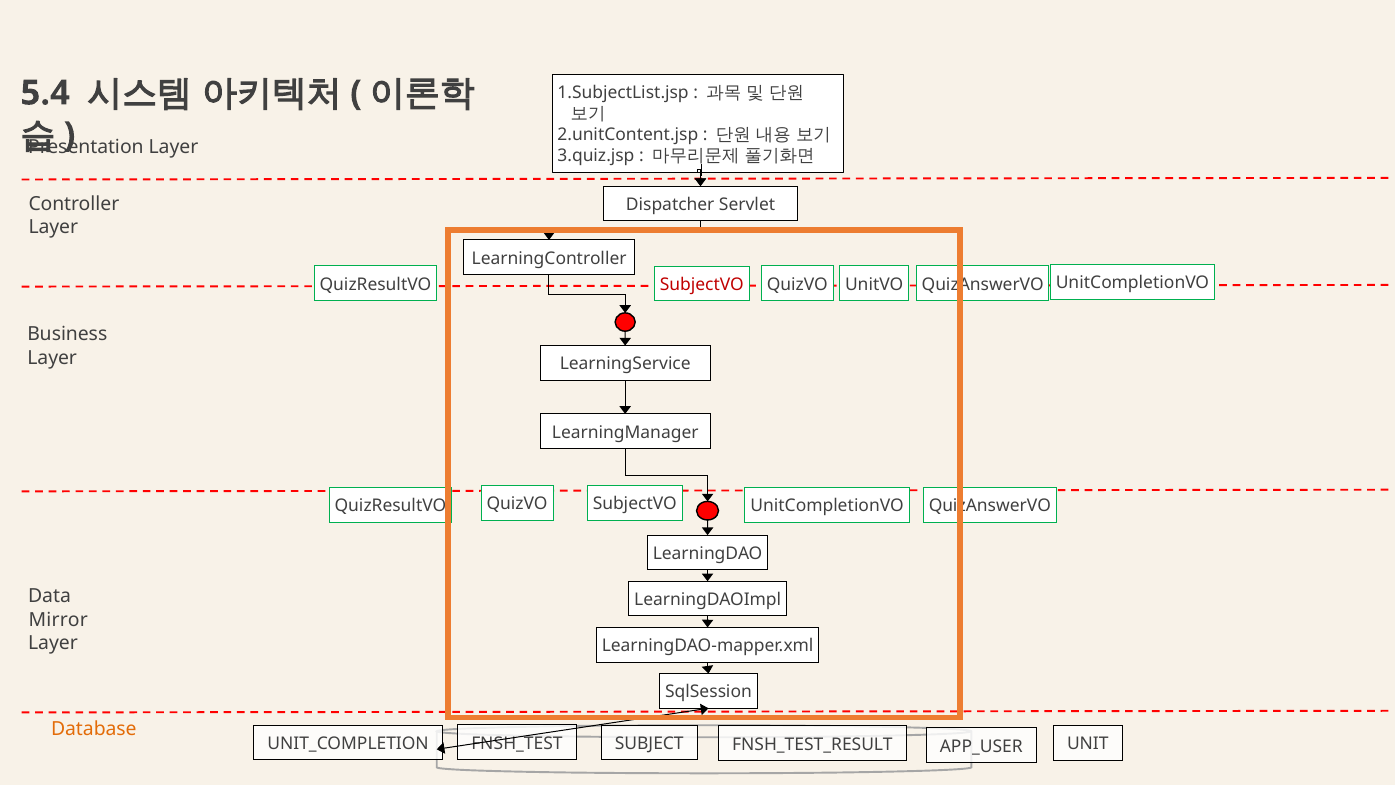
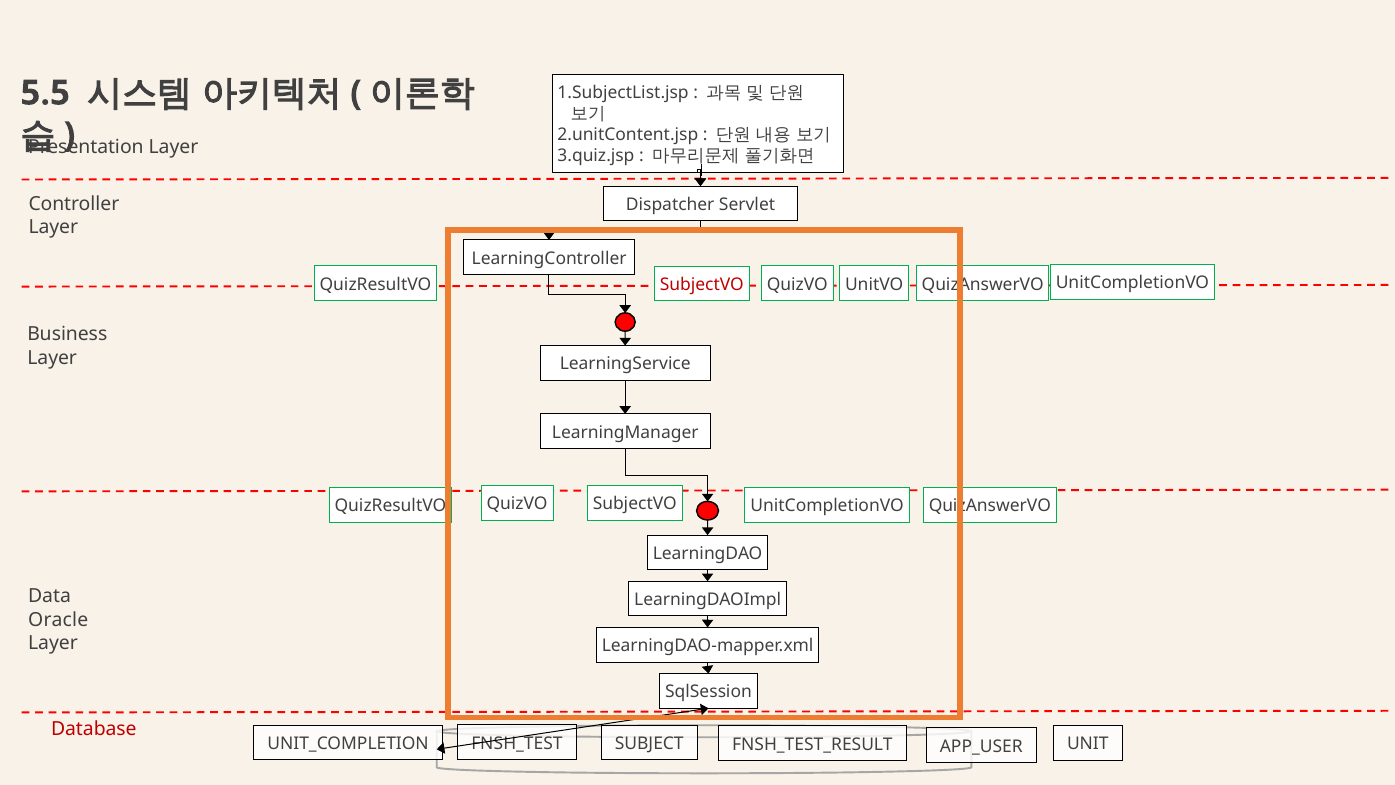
5.4: 5.4 -> 5.5 (45, 93)
Mirror: Mirror -> Oracle (58, 619)
Database colour: orange -> red (94, 729)
